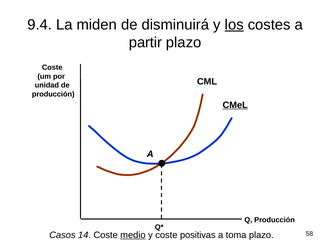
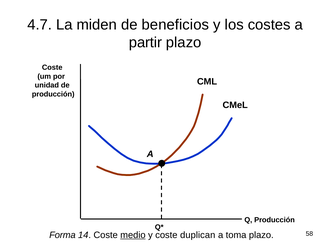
9.4: 9.4 -> 4.7 (40, 25)
disminuirá: disminuirá -> beneficios (175, 25)
los underline: present -> none (234, 25)
CMeL underline: present -> none (235, 105)
Casos: Casos -> Forma (62, 235)
positivas: positivas -> duplican (198, 235)
